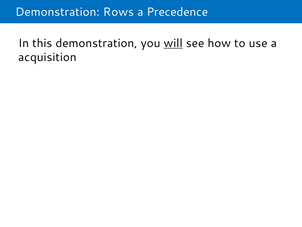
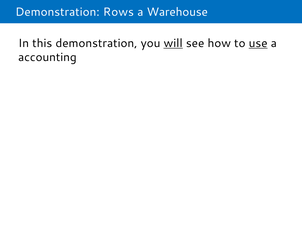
Precedence: Precedence -> Warehouse (177, 12)
use underline: none -> present (258, 43)
acquisition: acquisition -> accounting (47, 57)
